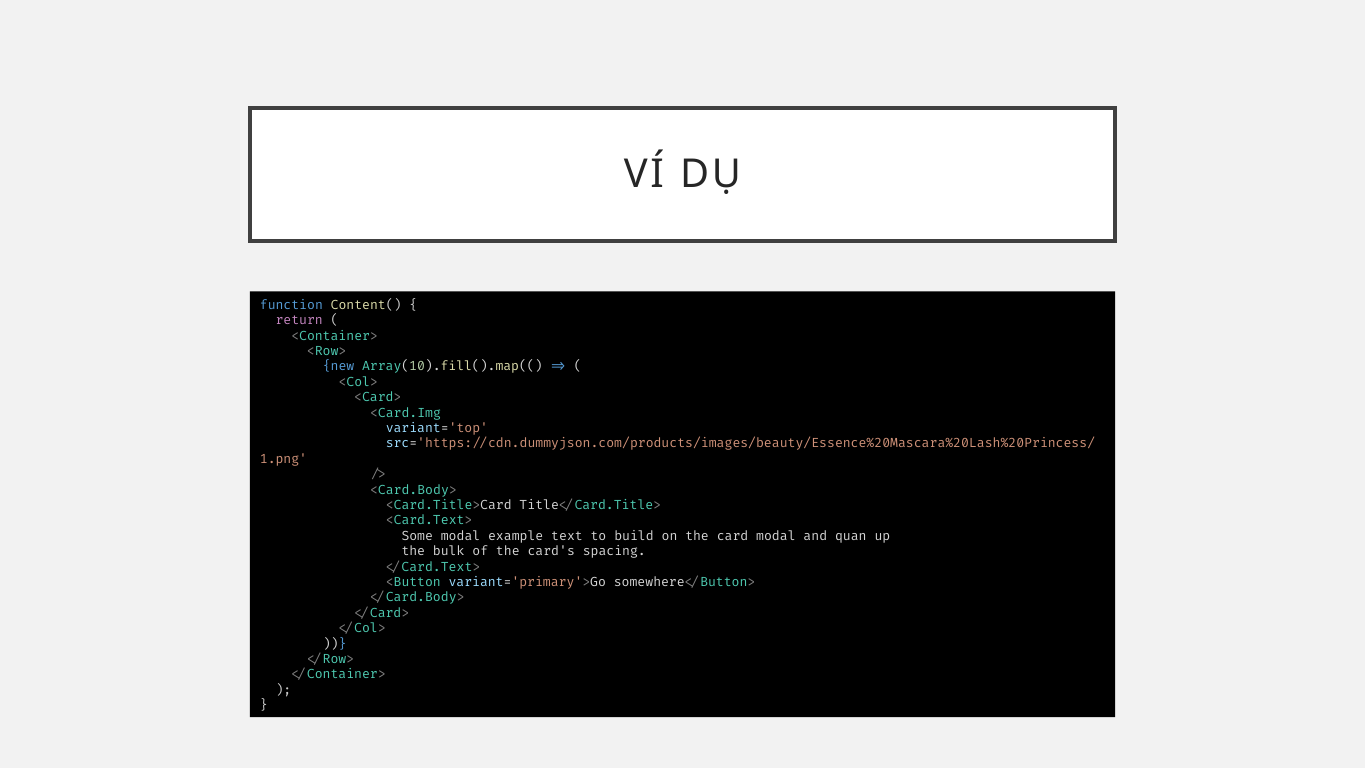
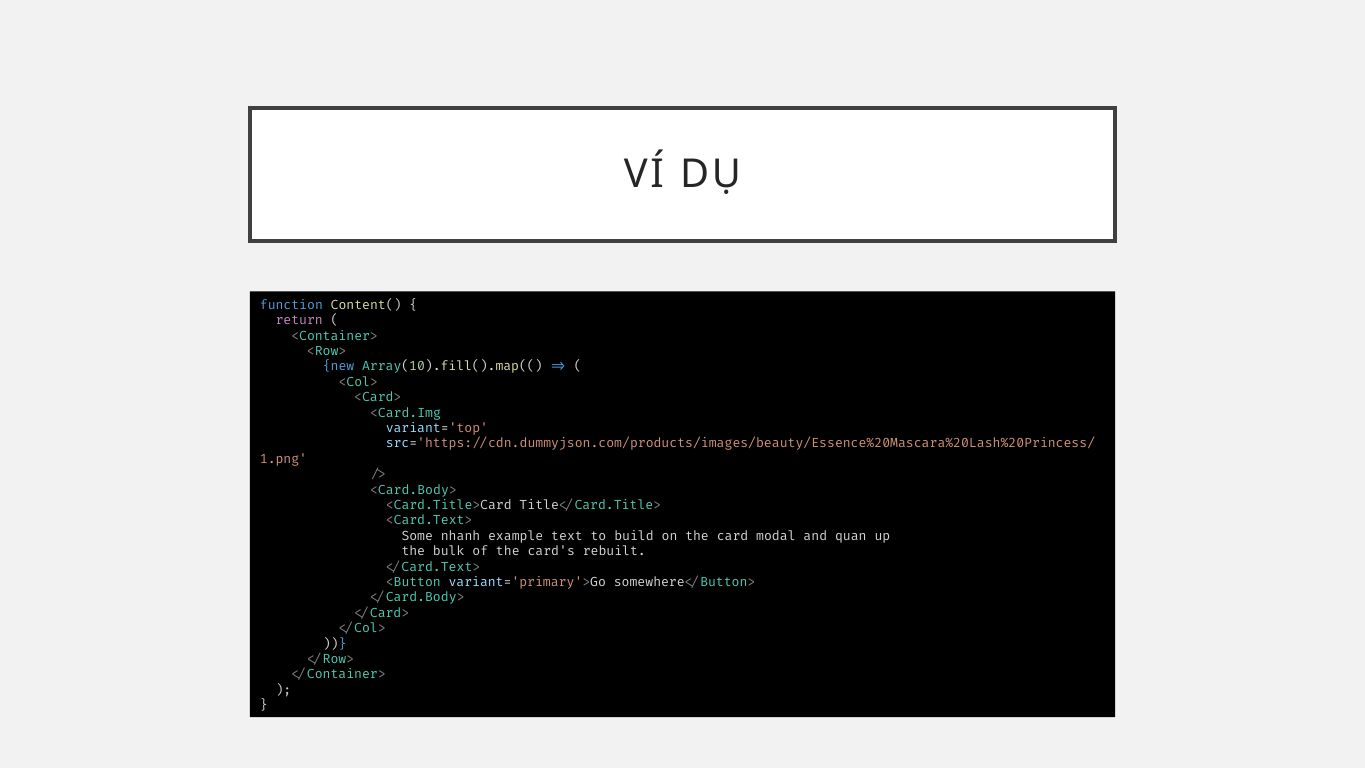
Some modal: modal -> nhanh (461, 536)
spacing: spacing -> rebuilt (614, 551)
